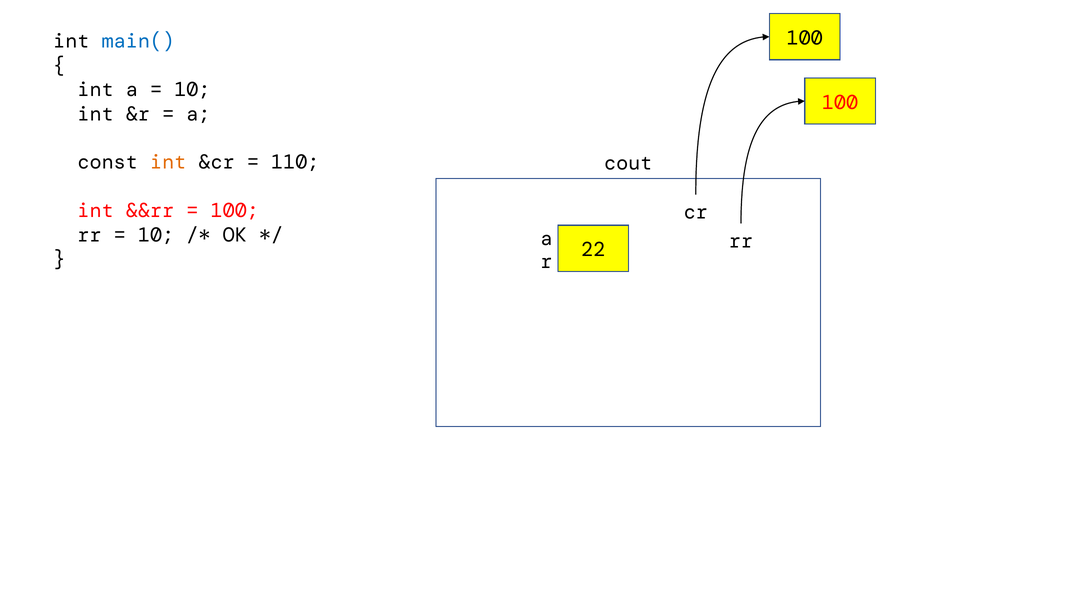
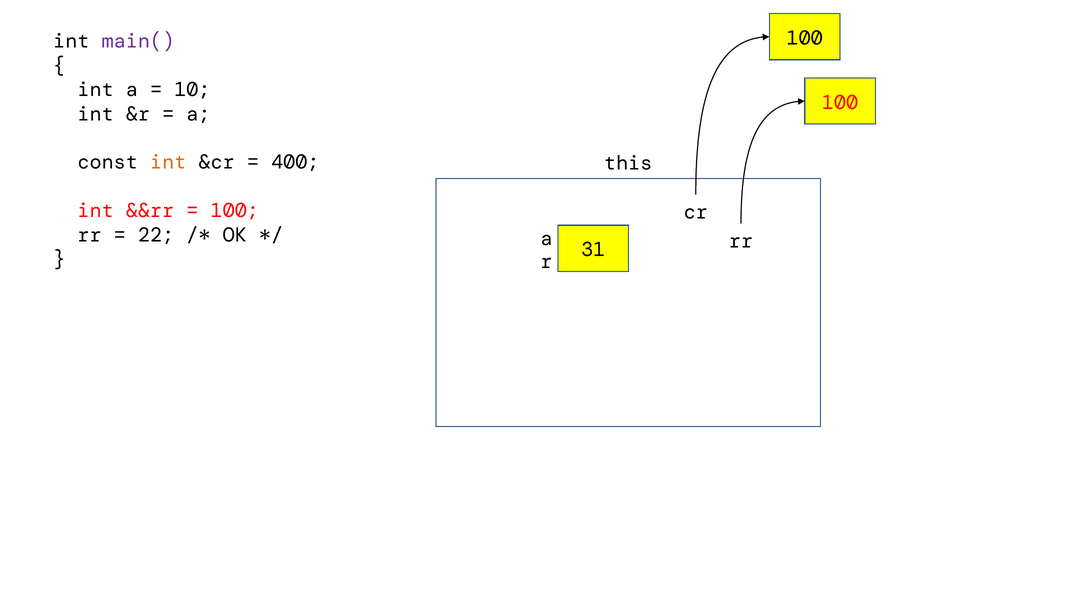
main( colour: blue -> purple (138, 41)
110: 110 -> 400 (295, 162)
cout: cout -> this (628, 163)
10: 10 -> 22 (156, 235)
22: 22 -> 31 (593, 250)
